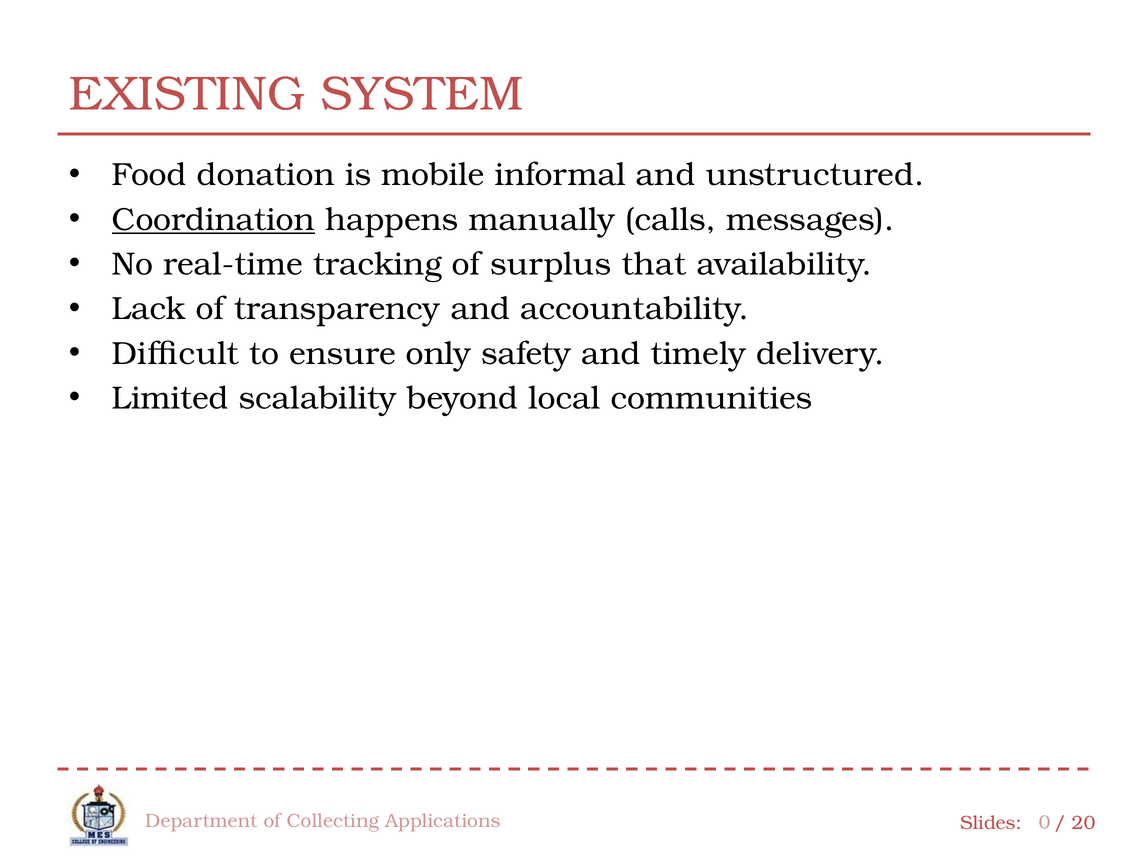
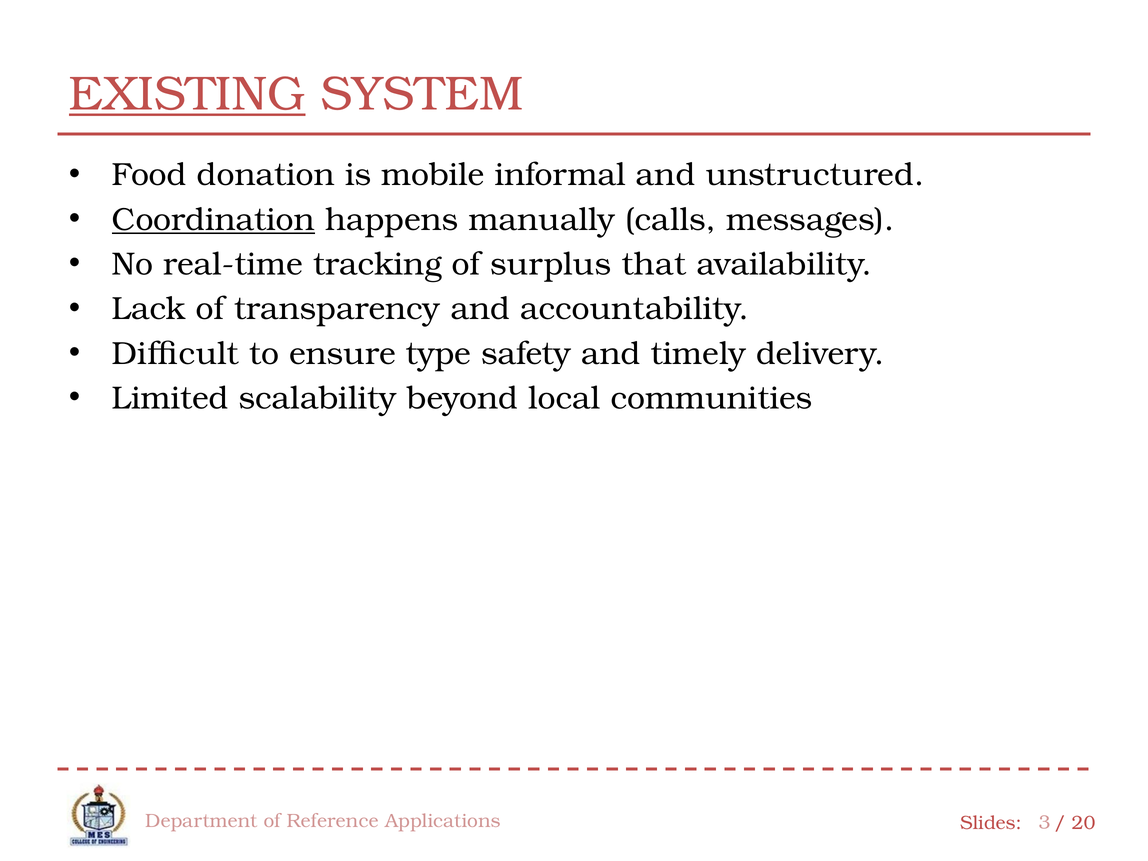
EXISTING underline: none -> present (187, 94)
only: only -> type (439, 354)
Collecting: Collecting -> Reference (333, 821)
0: 0 -> 3 (1045, 823)
